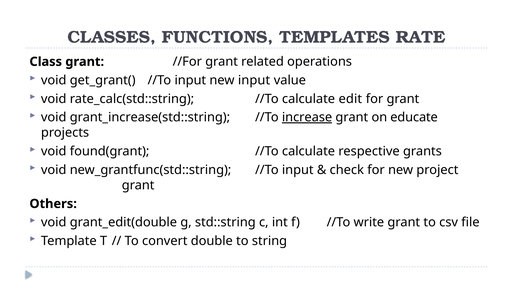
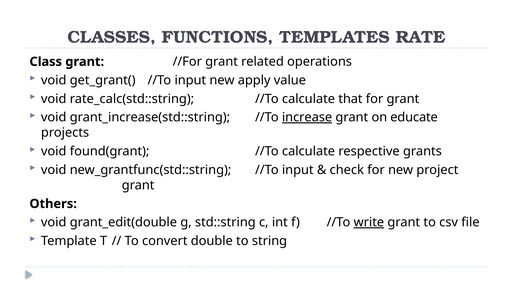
new input: input -> apply (254, 80)
edit: edit -> that (350, 99)
write underline: none -> present (369, 223)
